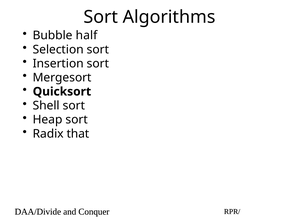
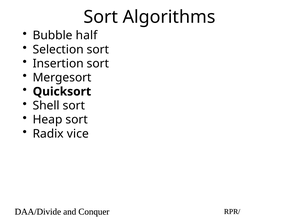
that: that -> vice (78, 134)
